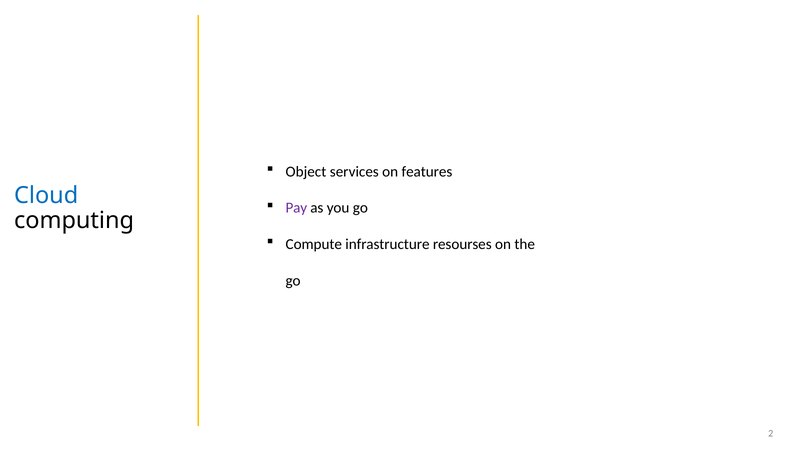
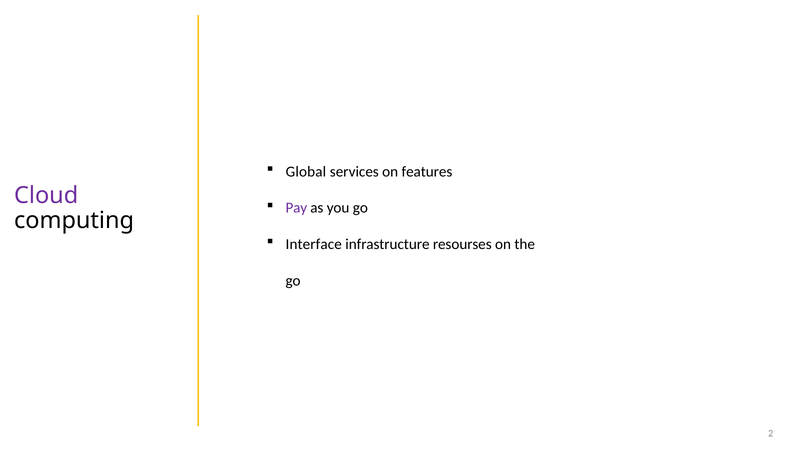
Object: Object -> Global (306, 172)
Cloud colour: blue -> purple (46, 195)
Compute: Compute -> Interface (314, 244)
